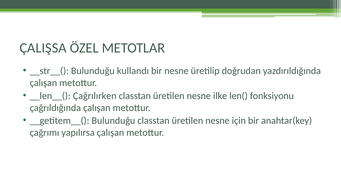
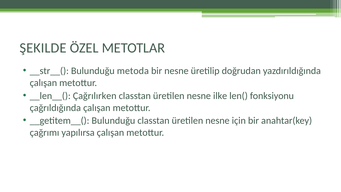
ÇALIŞSA: ÇALIŞSA -> ŞEKILDE (43, 48)
kullandı: kullandı -> metoda (133, 71)
